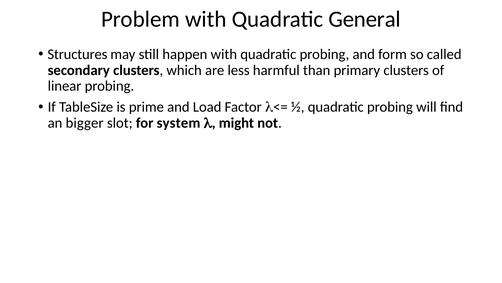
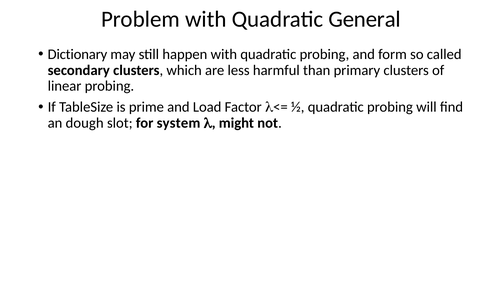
Structures: Structures -> Dictionary (77, 54)
bigger: bigger -> dough (85, 123)
